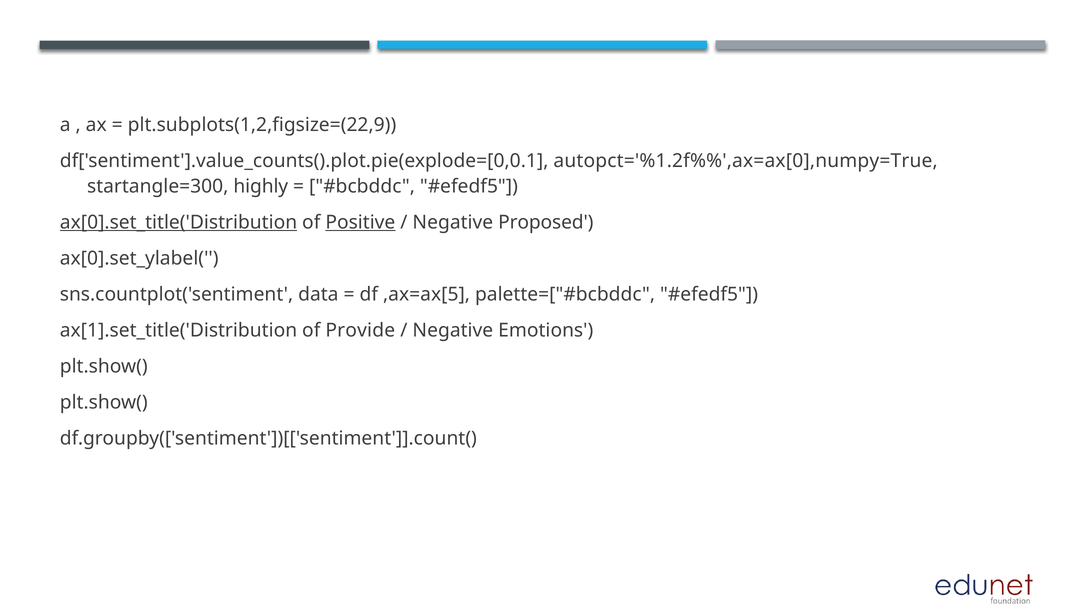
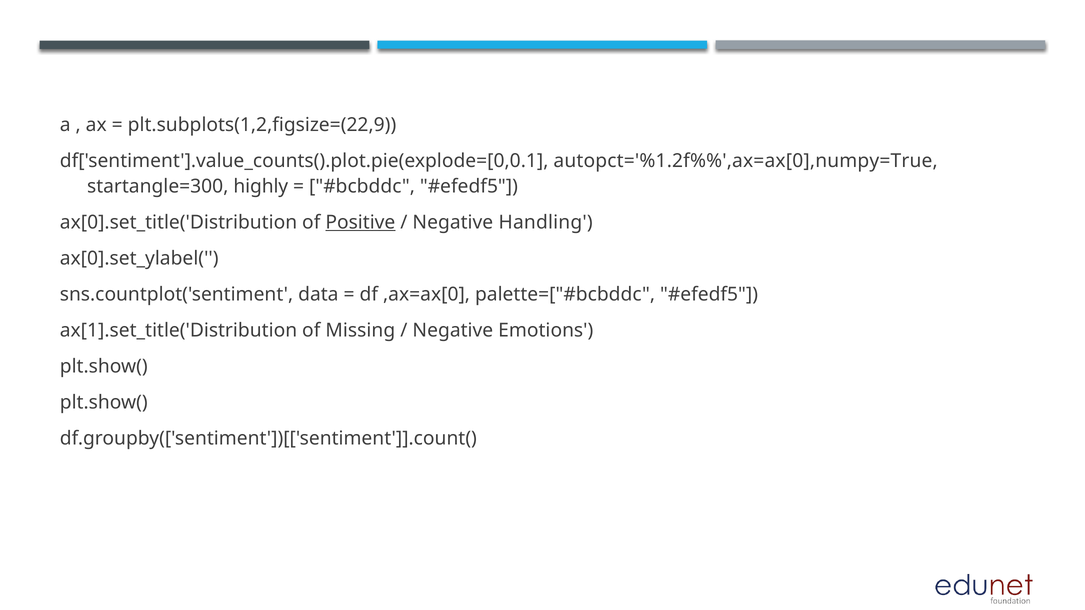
ax[0].set_title('Distribution underline: present -> none (179, 222)
Proposed: Proposed -> Handling (546, 222)
,ax=ax[5: ,ax=ax[5 -> ,ax=ax[0 (427, 295)
Provide: Provide -> Missing (360, 331)
